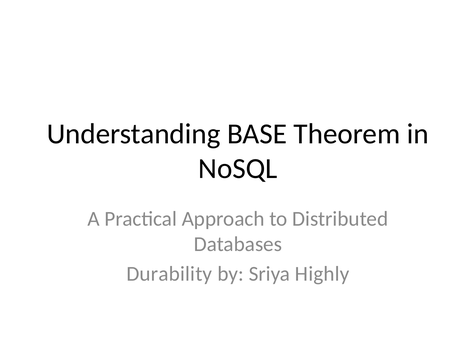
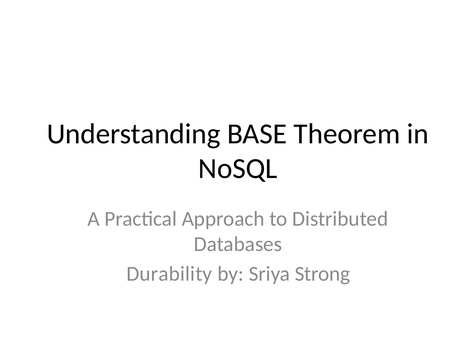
Highly: Highly -> Strong (322, 274)
